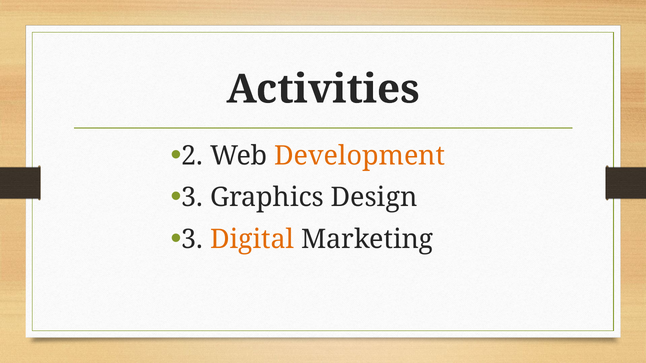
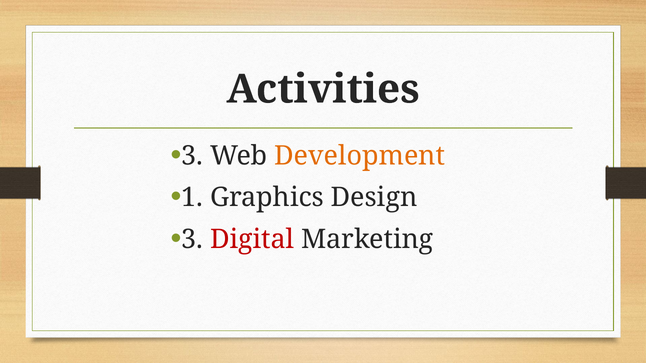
2: 2 -> 3 (192, 156)
3: 3 -> 1 (192, 198)
Digital colour: orange -> red (252, 239)
